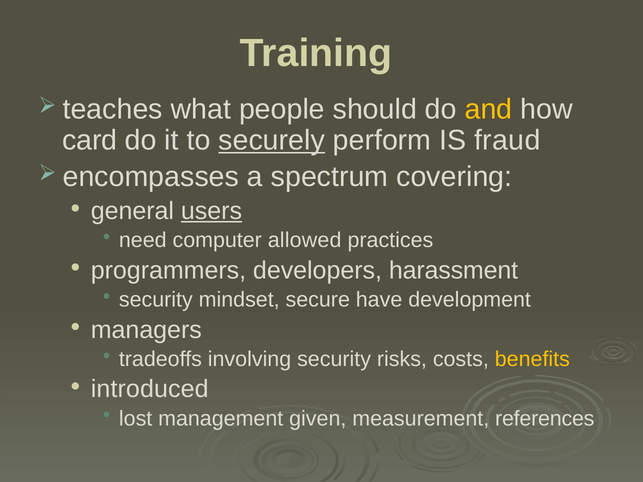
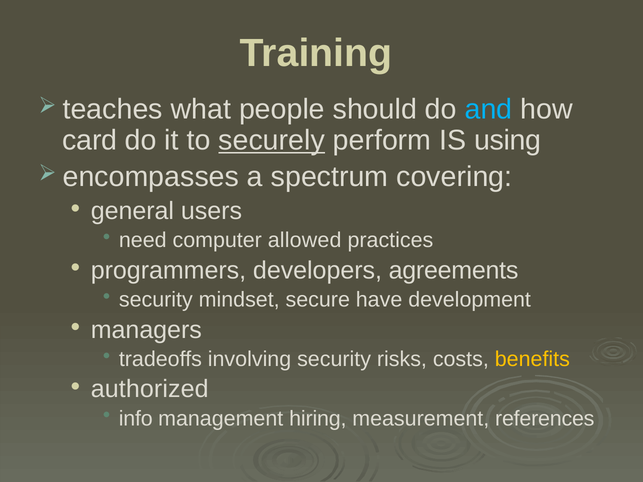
and colour: yellow -> light blue (489, 110)
fraud: fraud -> using (508, 140)
users underline: present -> none (211, 211)
harassment: harassment -> agreements (454, 270)
introduced: introduced -> authorized (150, 389)
lost: lost -> info (136, 419)
given: given -> hiring (318, 419)
